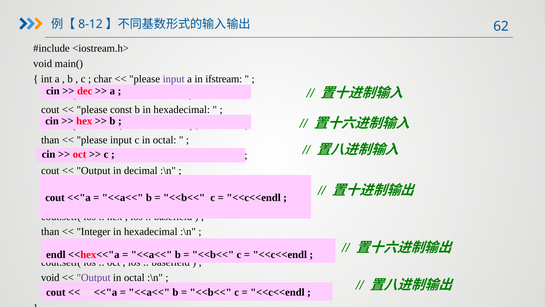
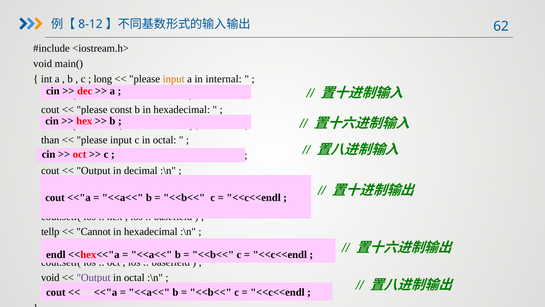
char: char -> long (103, 79)
input colour: purple -> orange (174, 79)
ifstream: ifstream -> internal (224, 79)
than: than -> tellp (50, 231)
Integer: Integer -> Cannot (94, 231)
